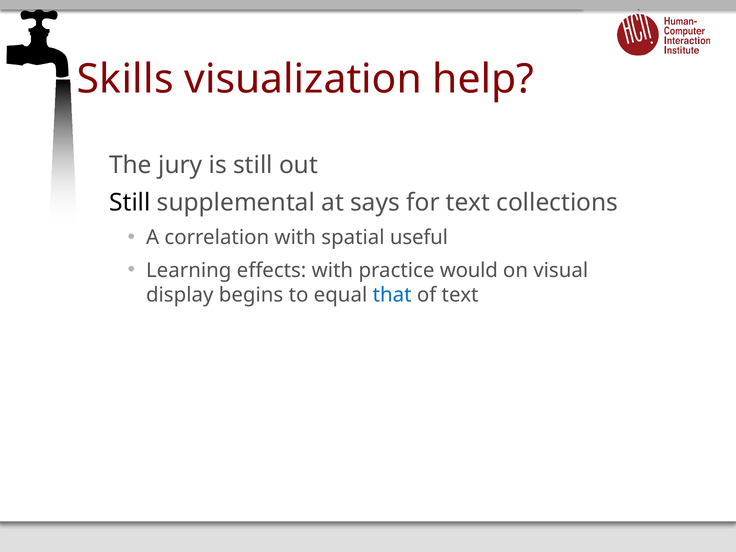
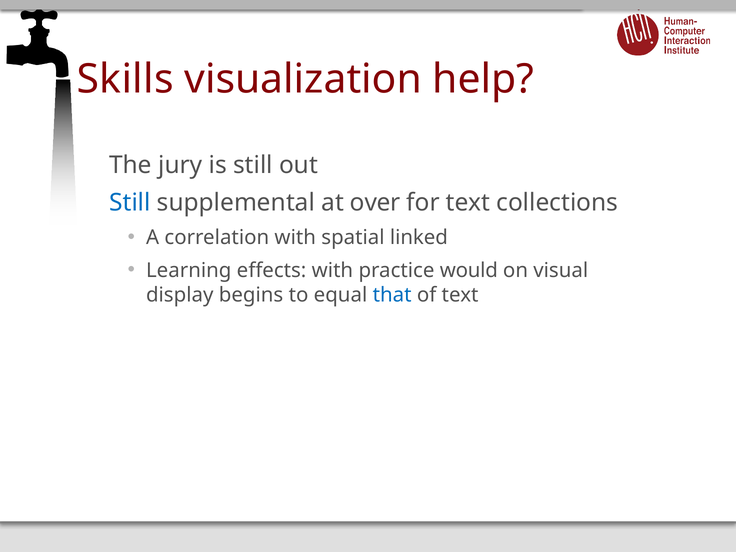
Still colour: black -> blue (130, 203)
says: says -> over (375, 203)
useful: useful -> linked (419, 238)
